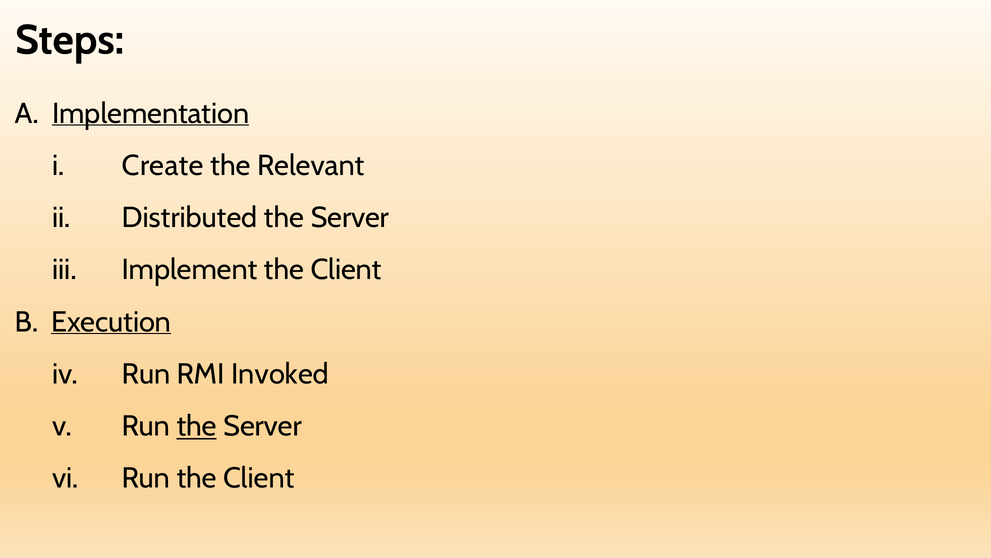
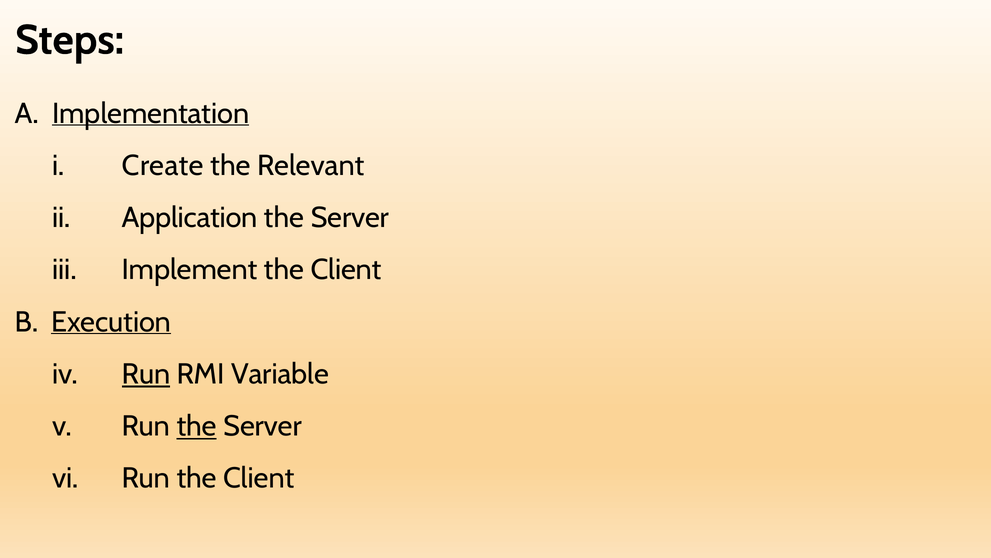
Distributed: Distributed -> Application (190, 218)
Run underline: none -> present (146, 374)
Invoked: Invoked -> Variable (280, 374)
